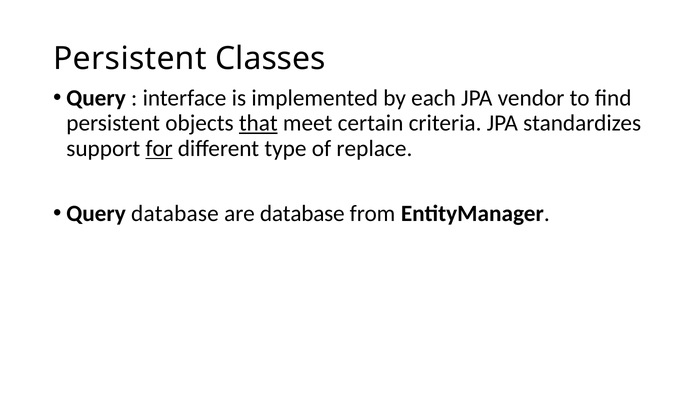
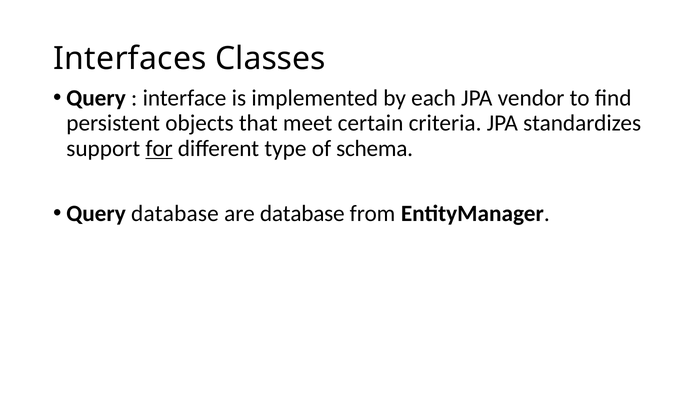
Persistent: Persistent -> Interfaces (130, 59)
that underline: present -> none (258, 123)
replace: replace -> schema (375, 148)
